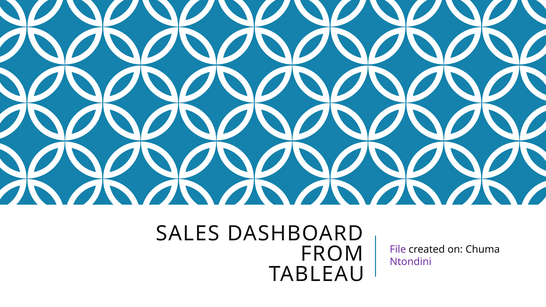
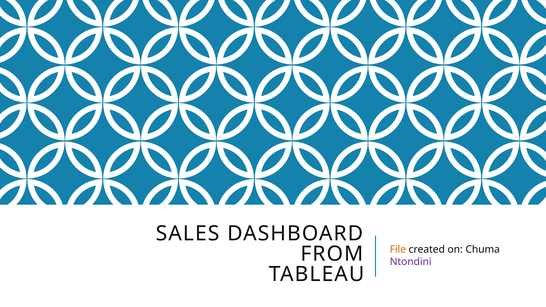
File colour: purple -> orange (398, 249)
